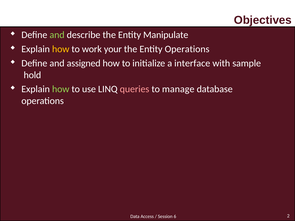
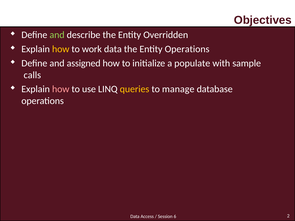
Manipulate: Manipulate -> Overridden (166, 35)
work your: your -> data (113, 49)
interface: interface -> populate (192, 63)
hold: hold -> calls (32, 75)
how colour: light green -> pink (61, 89)
queries colour: pink -> yellow (135, 89)
